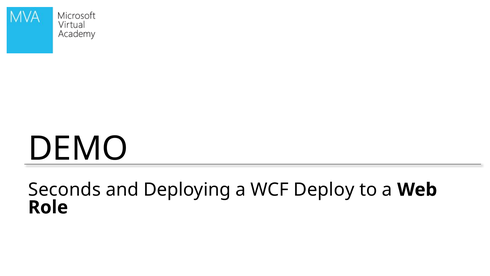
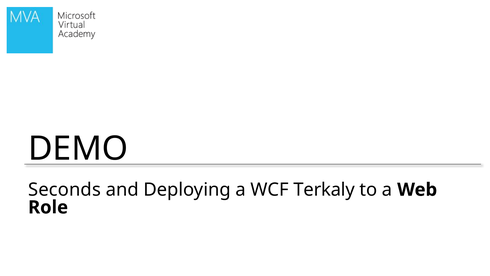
Deploy: Deploy -> Terkaly (324, 189)
